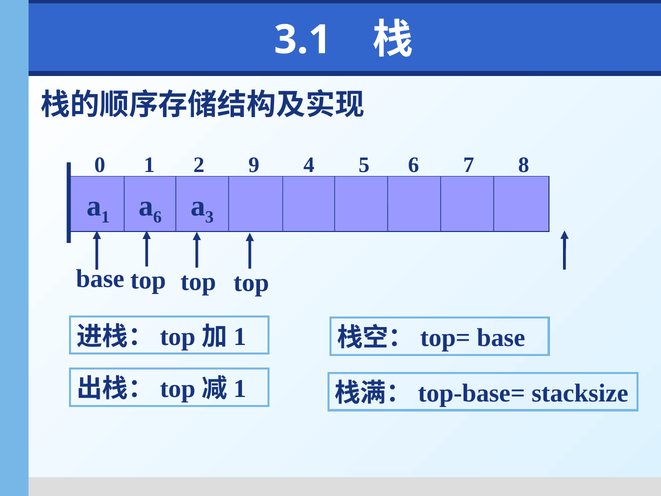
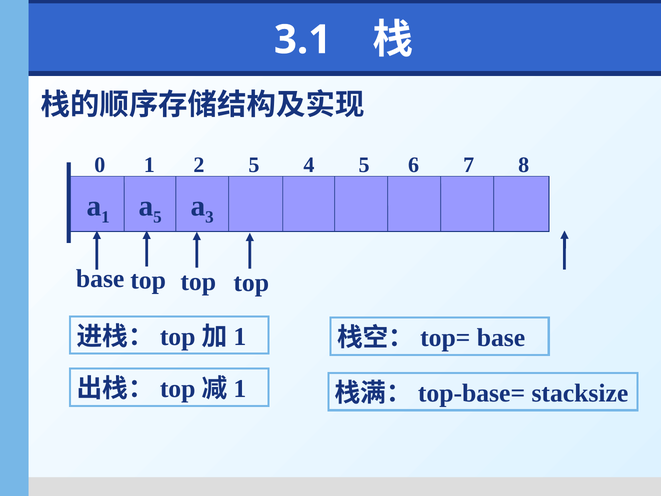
2 9: 9 -> 5 (254, 165)
6: 6 -> 5 (158, 217)
